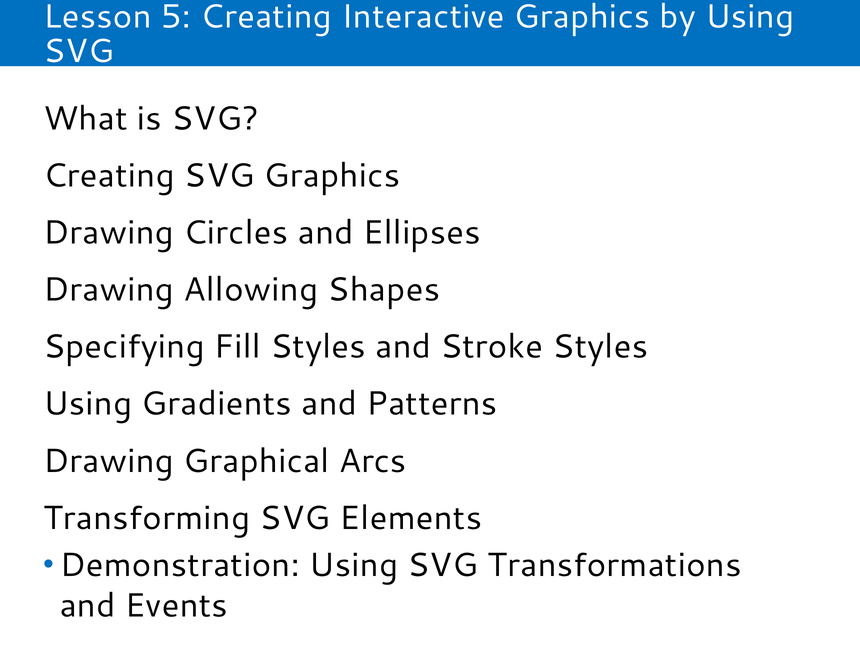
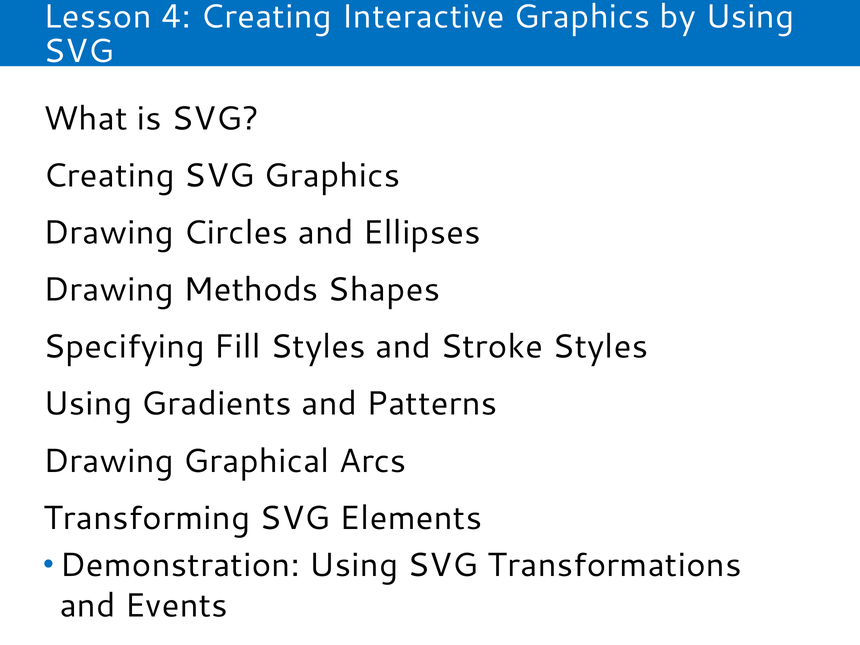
5: 5 -> 4 (176, 17)
Allowing: Allowing -> Methods (251, 290)
